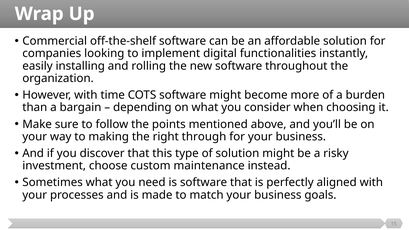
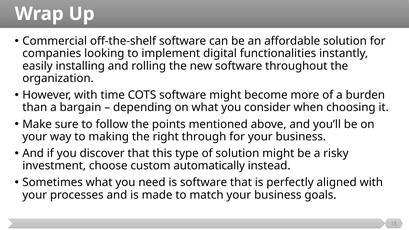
maintenance: maintenance -> automatically (209, 166)
